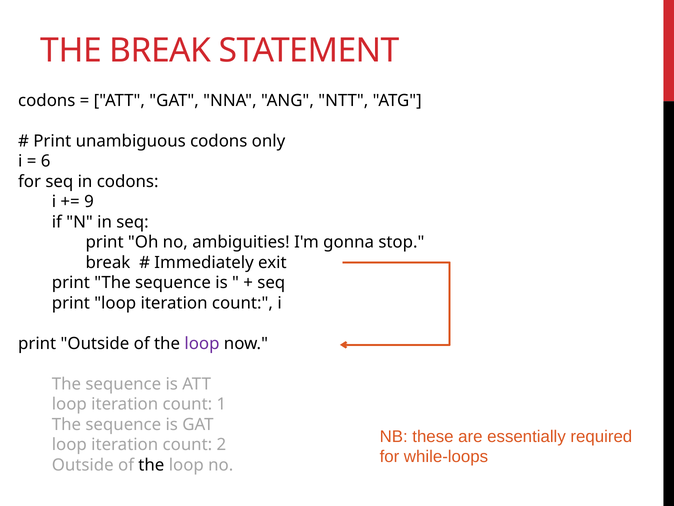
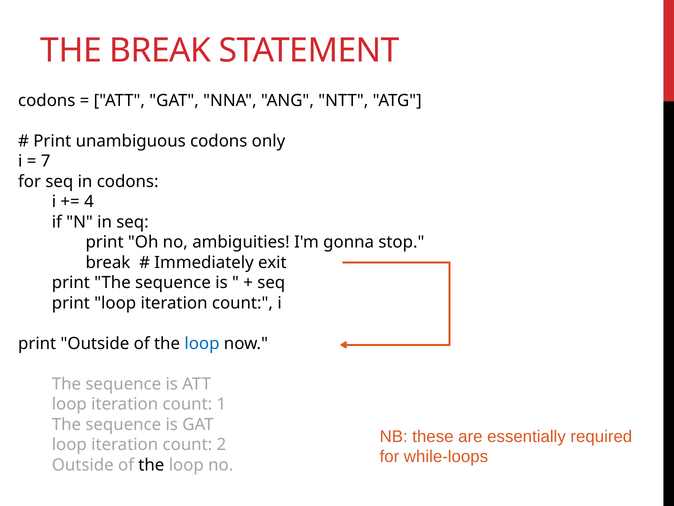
6: 6 -> 7 (46, 161)
9: 9 -> 4 (89, 202)
loop colour: purple -> blue (202, 343)
